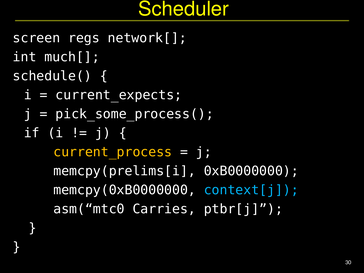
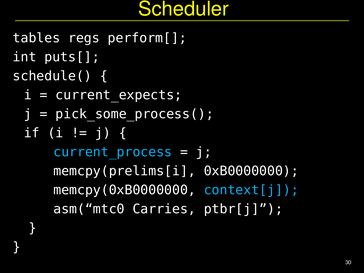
screen: screen -> tables (36, 38)
network[: network[ -> perform[ (147, 38)
much[: much[ -> puts[ (72, 57)
current_process colour: yellow -> light blue (113, 152)
